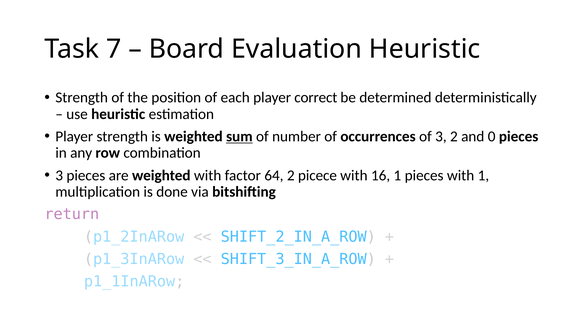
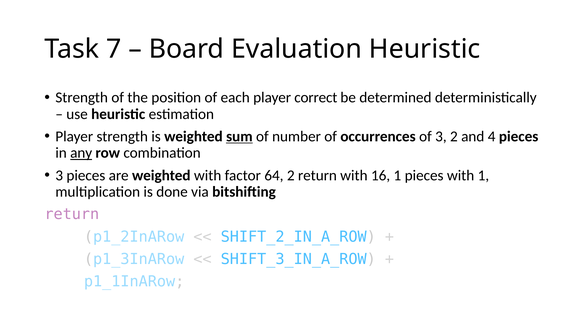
0: 0 -> 4 (492, 136)
any underline: none -> present (81, 153)
2 picece: picece -> return (317, 175)
